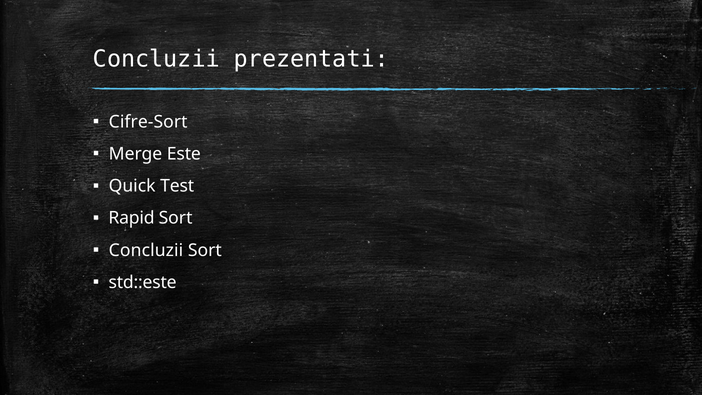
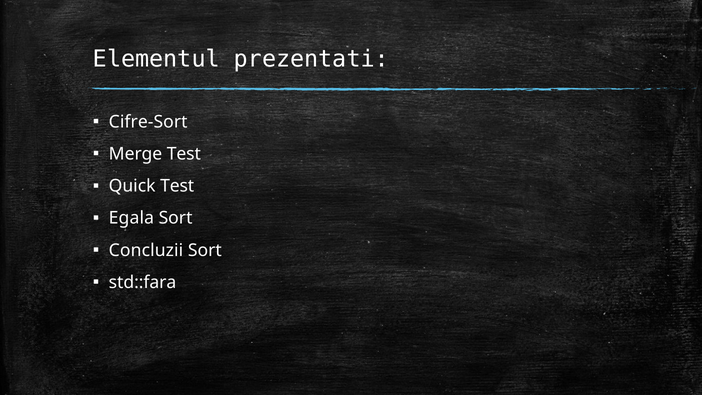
Concluzii: Concluzii -> Elementul (156, 59)
Merge Este: Este -> Test (184, 154)
Rapid: Rapid -> Egala (131, 218)
std::este: std::este -> std::fara (143, 282)
